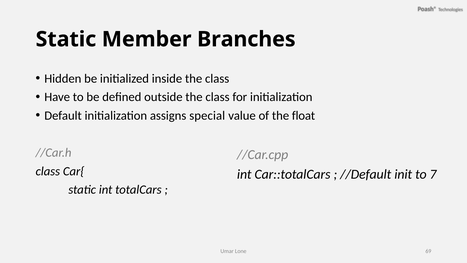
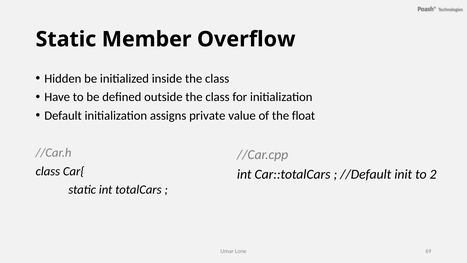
Branches: Branches -> Overflow (246, 39)
special: special -> private (207, 115)
7: 7 -> 2 (433, 174)
